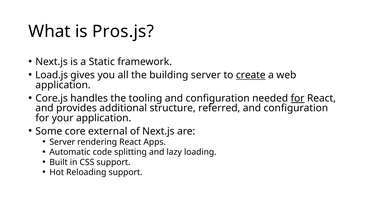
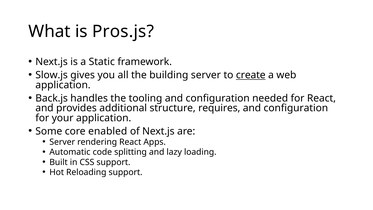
Load.js: Load.js -> Slow.js (52, 75)
Core.js: Core.js -> Back.js (52, 98)
for underline: present -> none (298, 98)
referred: referred -> requires (219, 108)
external: external -> enabled (108, 131)
